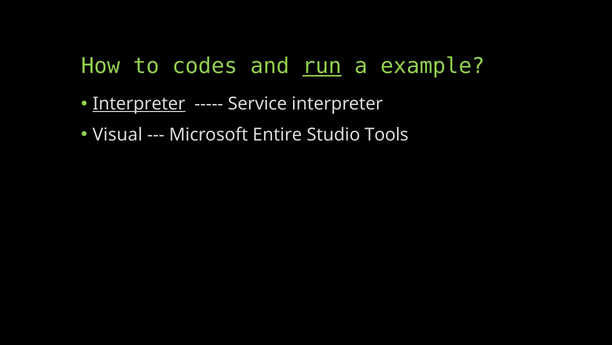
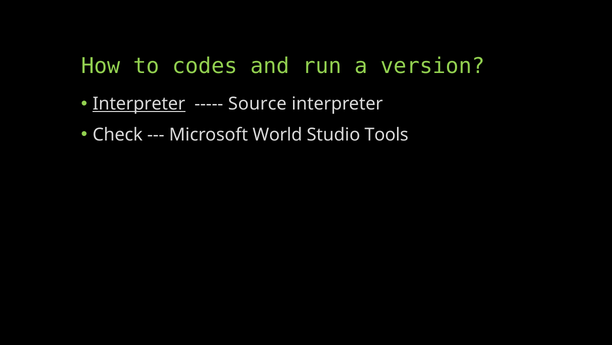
run underline: present -> none (322, 66)
example: example -> version (433, 66)
Service: Service -> Source (257, 104)
Visual: Visual -> Check (118, 134)
Entire: Entire -> World (277, 134)
